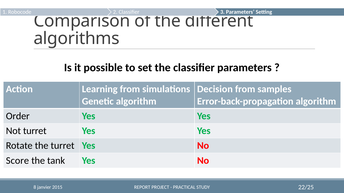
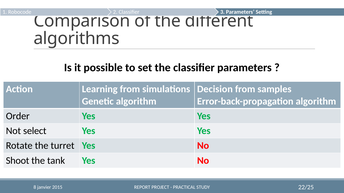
Not turret: turret -> select (35, 131)
Score: Score -> Shoot (18, 161)
